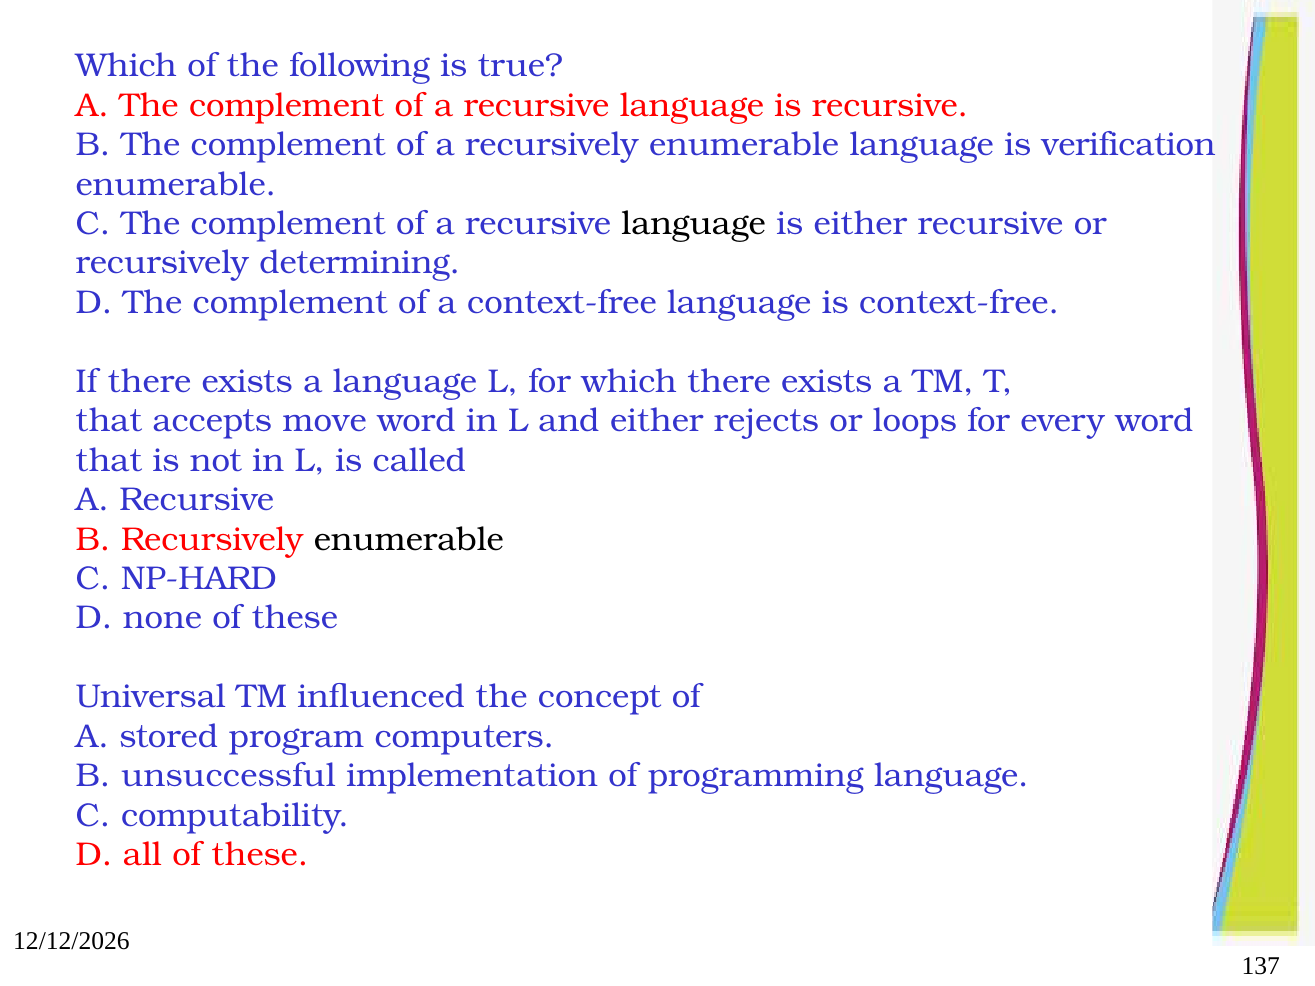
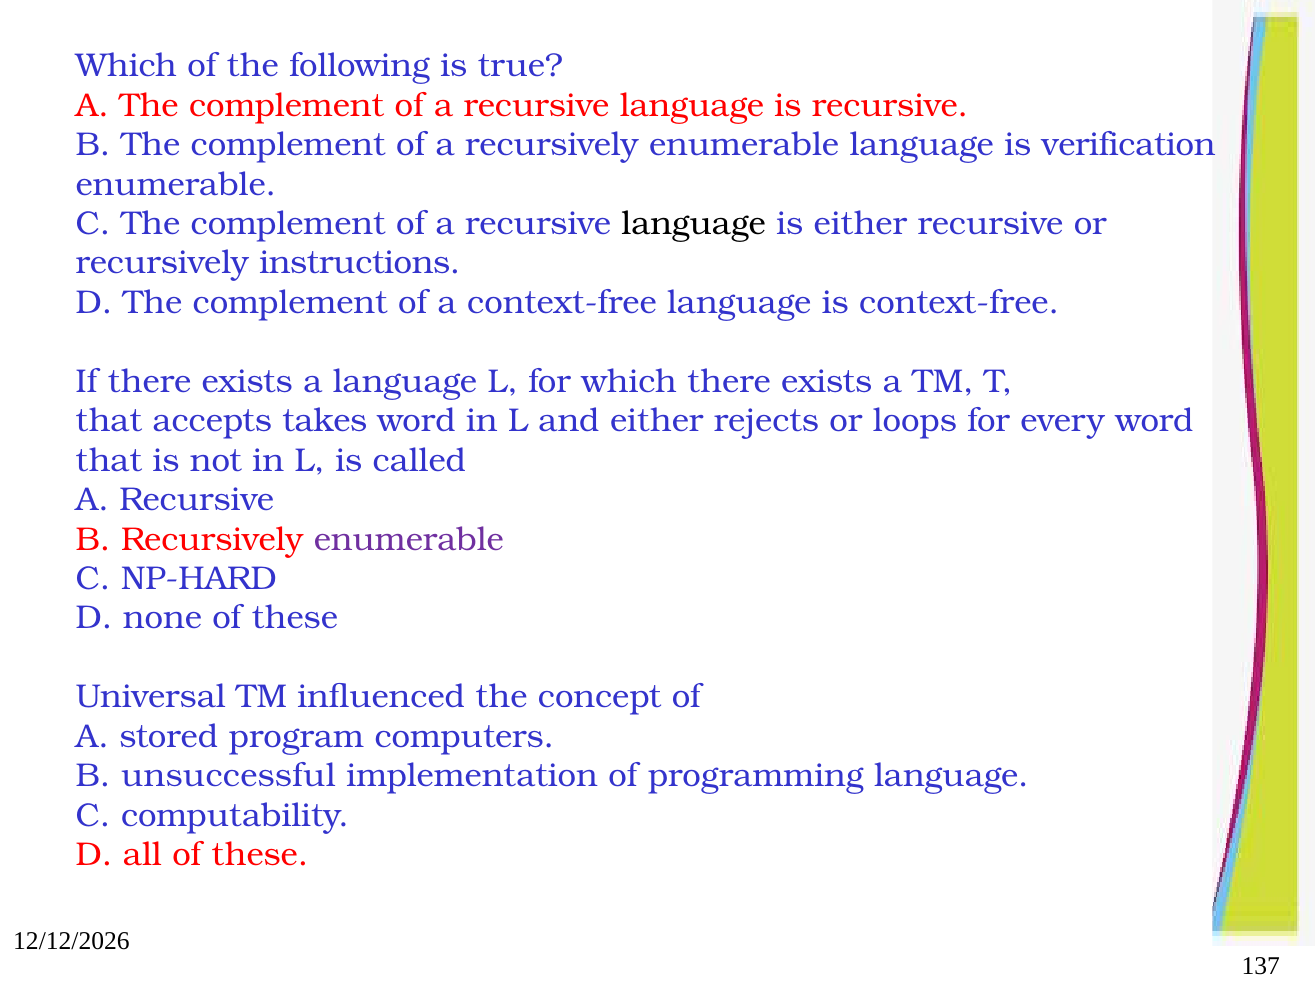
determining: determining -> instructions (360, 263)
move: move -> takes (325, 421)
enumerable colour: black -> purple (409, 539)
